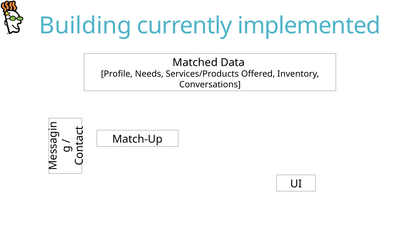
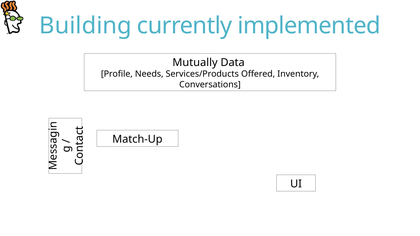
Matched: Matched -> Mutually (195, 62)
